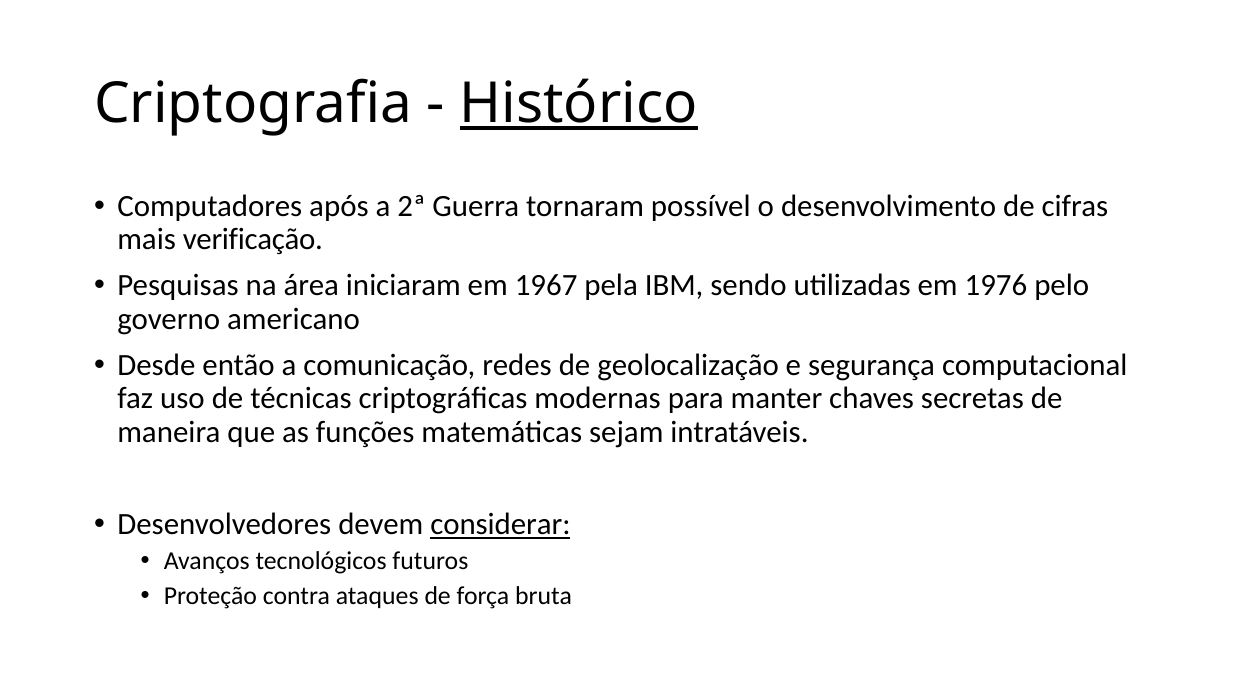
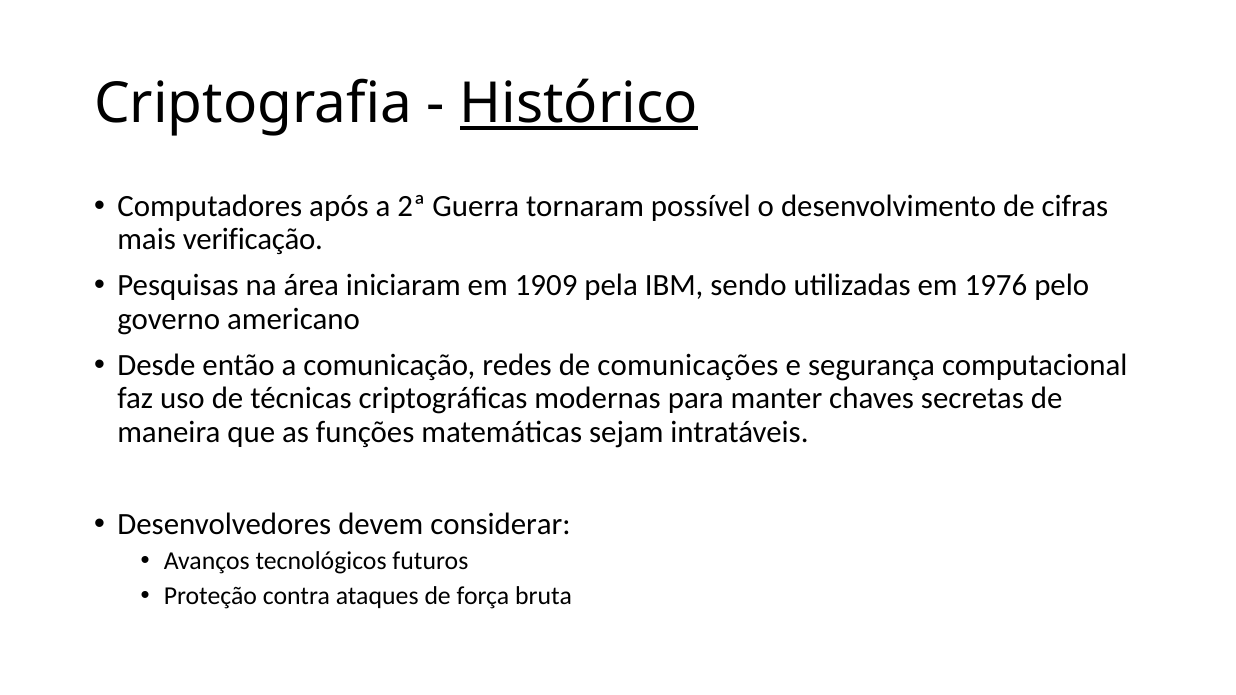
1967: 1967 -> 1909 (546, 286)
geolocalização: geolocalização -> comunicações (688, 365)
considerar underline: present -> none (500, 525)
